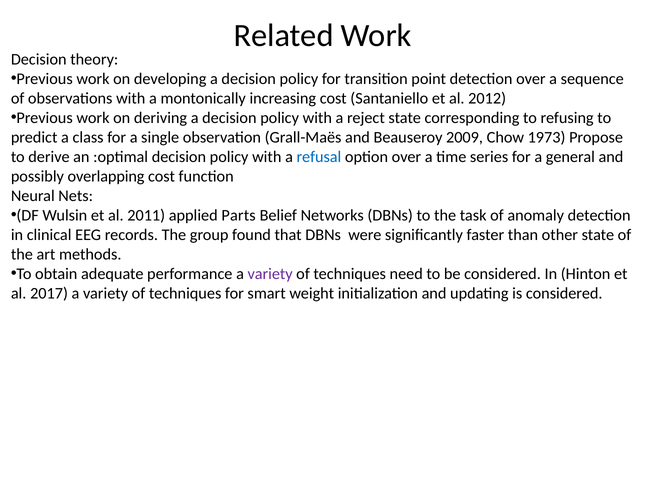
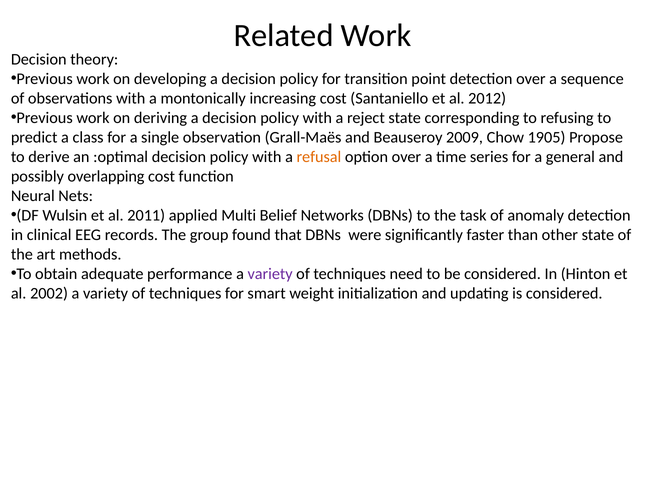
1973: 1973 -> 1905 (547, 138)
refusal colour: blue -> orange (319, 157)
Parts: Parts -> Multi (239, 216)
2017: 2017 -> 2002 (49, 294)
